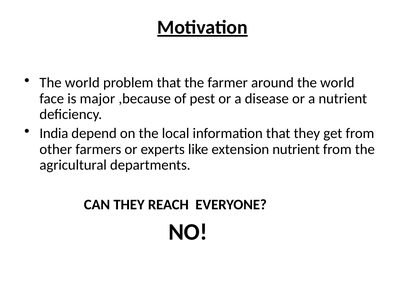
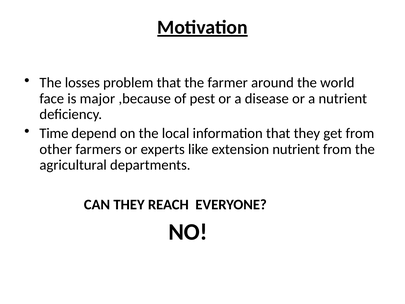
world: world -> losses (82, 83)
India: India -> Time (54, 133)
